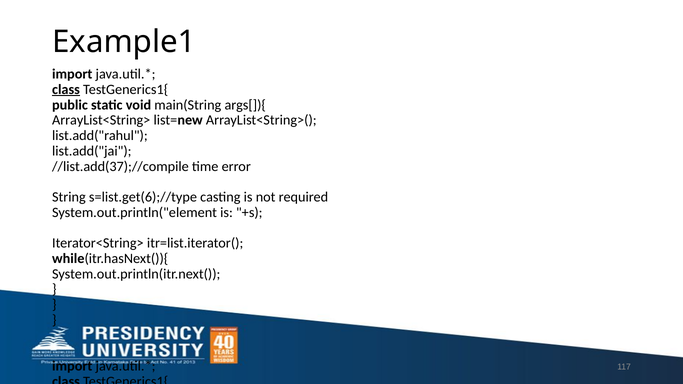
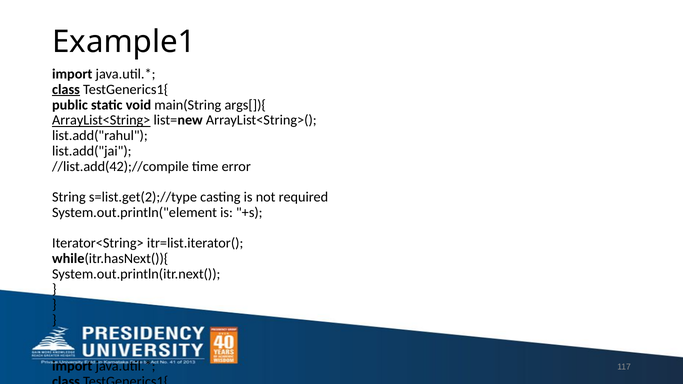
ArrayList<String> underline: none -> present (101, 120)
//list.add(37);//compile: //list.add(37);//compile -> //list.add(42);//compile (120, 166)
s=list.get(6);//type: s=list.get(6);//type -> s=list.get(2);//type (143, 197)
